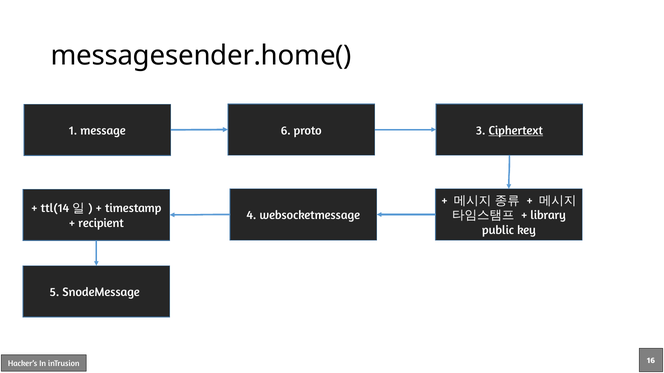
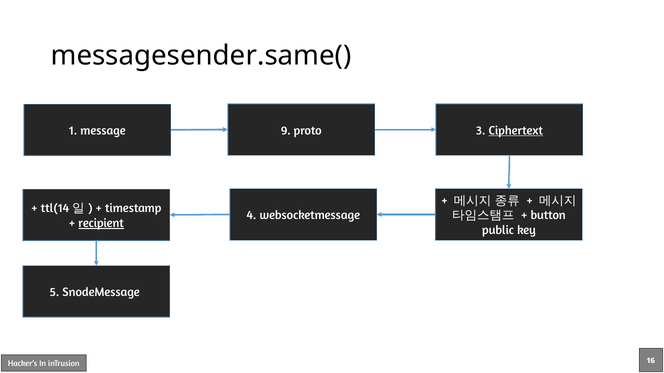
messagesender.home(: messagesender.home( -> messagesender.same( (201, 56)
6: 6 -> 9 (286, 131)
library: library -> button (548, 216)
recipient underline: none -> present (101, 223)
